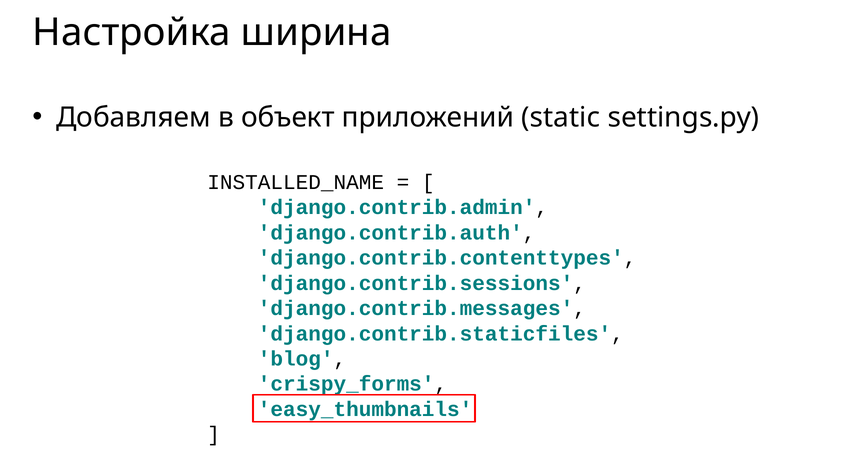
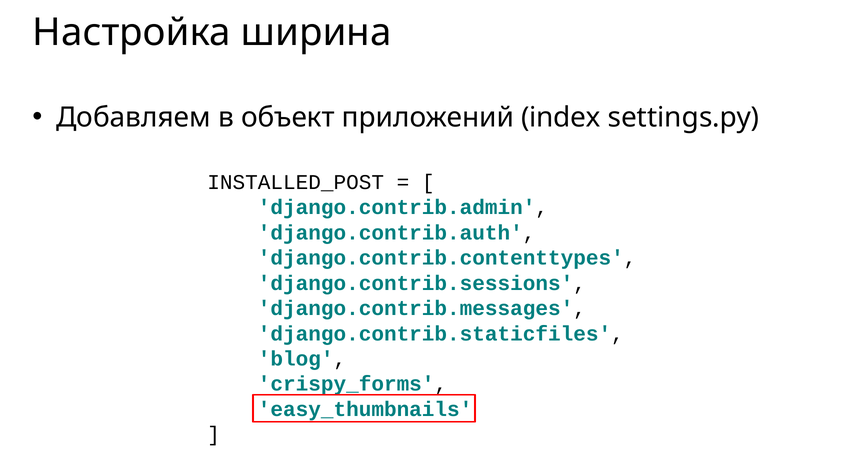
static: static -> index (561, 118)
INSTALLED_NAME: INSTALLED_NAME -> INSTALLED_POST (296, 182)
